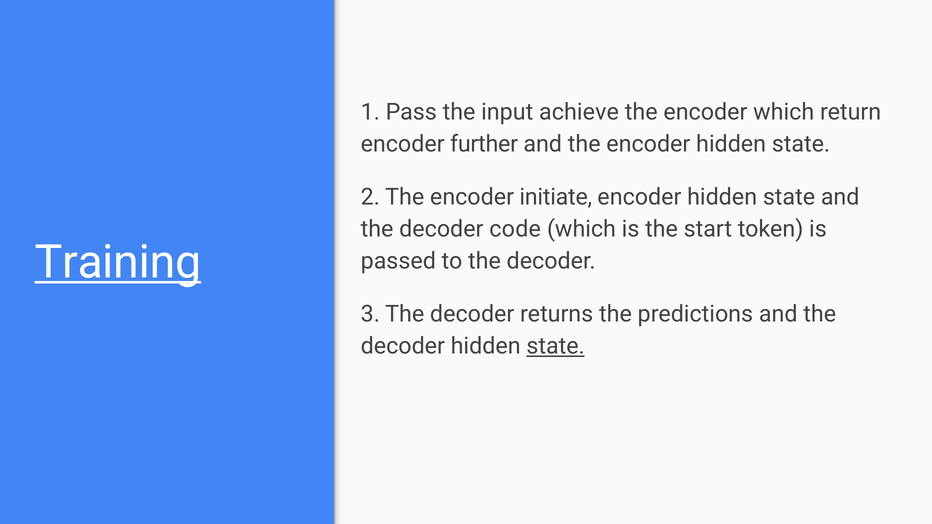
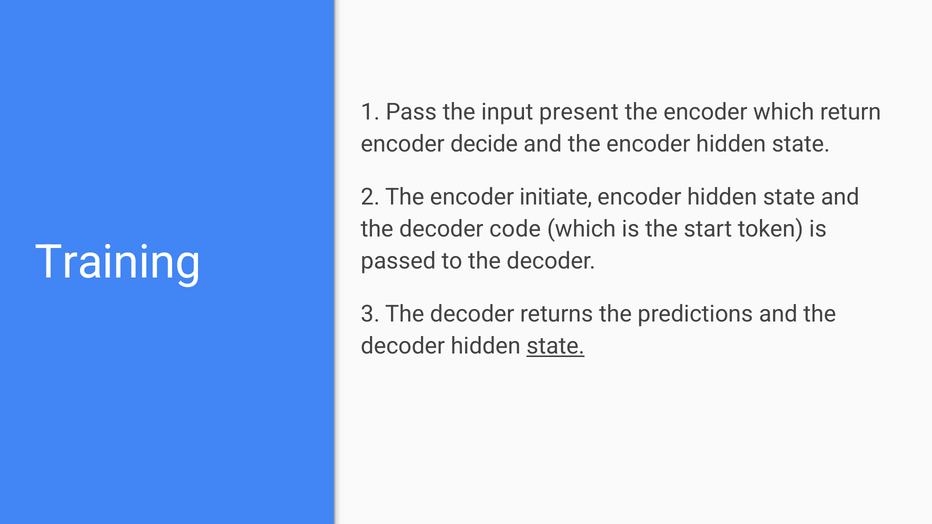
achieve: achieve -> present (579, 112)
further: further -> decide (484, 144)
Training underline: present -> none (118, 262)
